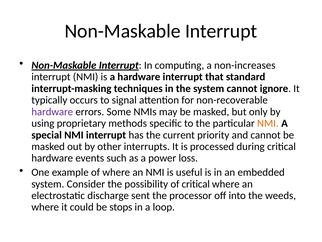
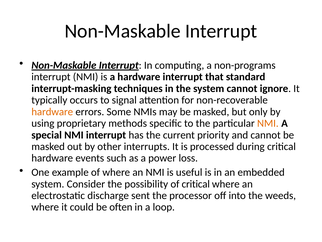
non-increases: non-increases -> non-programs (245, 65)
hardware colour: purple -> orange (52, 112)
stops: stops -> often (121, 207)
